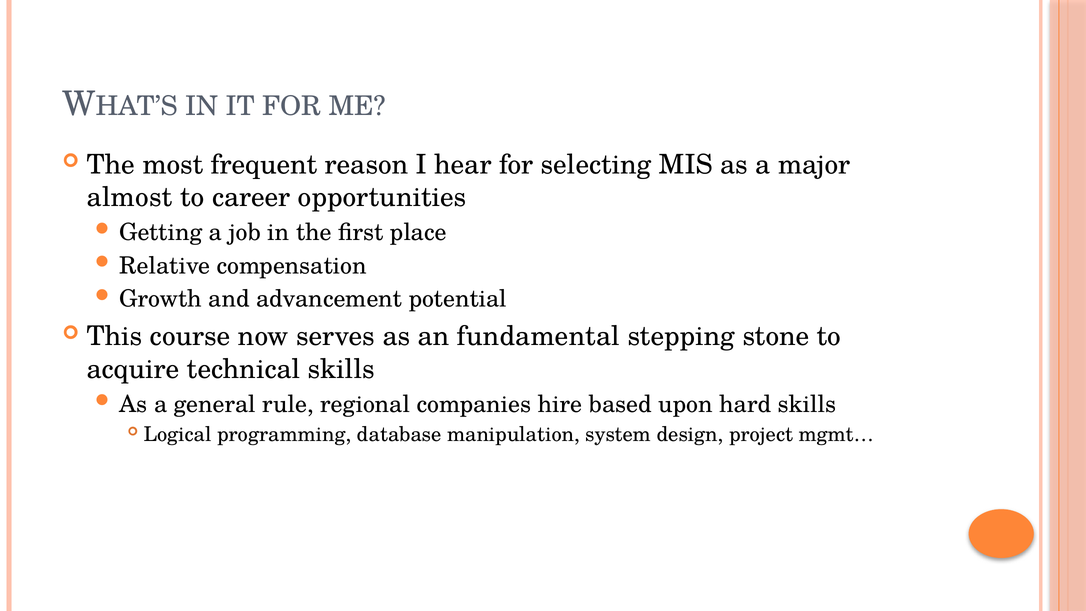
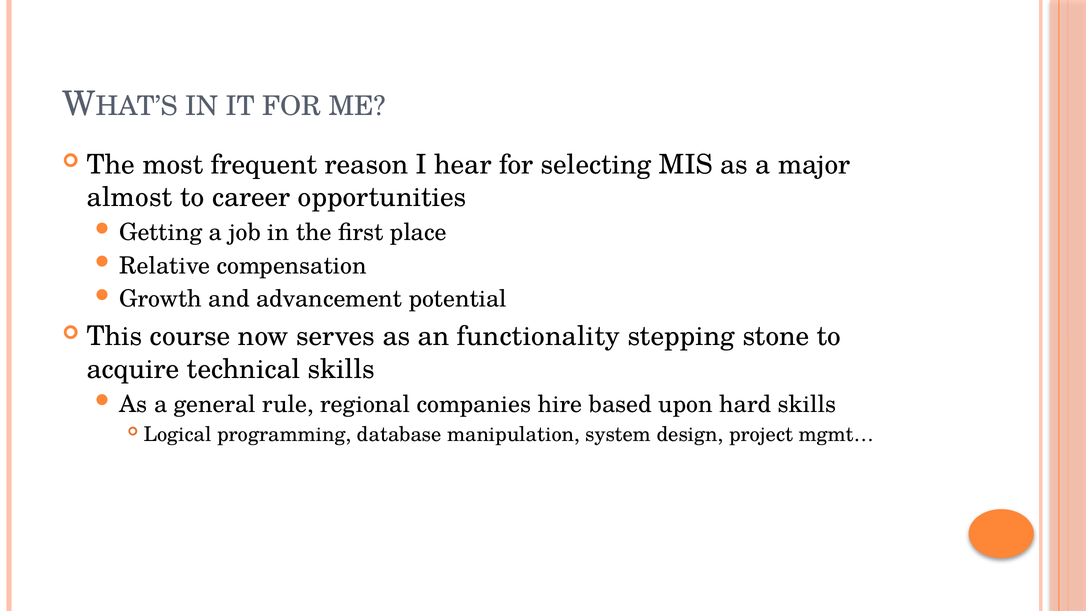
fundamental: fundamental -> functionality (538, 336)
